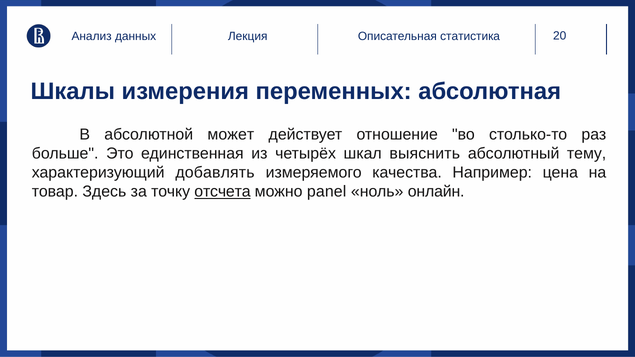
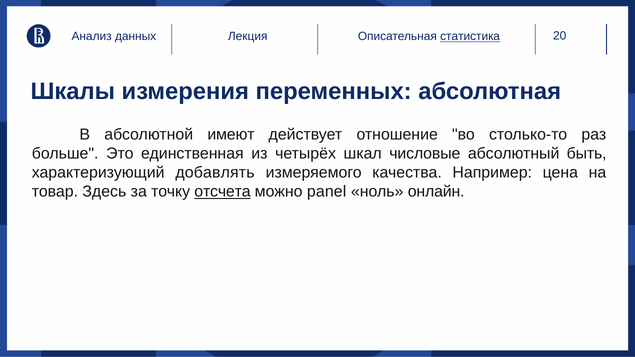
статистика underline: none -> present (470, 37)
может: может -> имеют (231, 135)
выяснить: выяснить -> числовые (425, 154)
тему: тему -> быть (587, 154)
